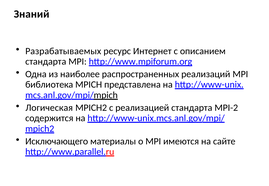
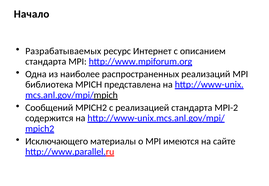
Знаний: Знаний -> Начало (32, 14)
Логическая: Логическая -> Сообщений (49, 108)
